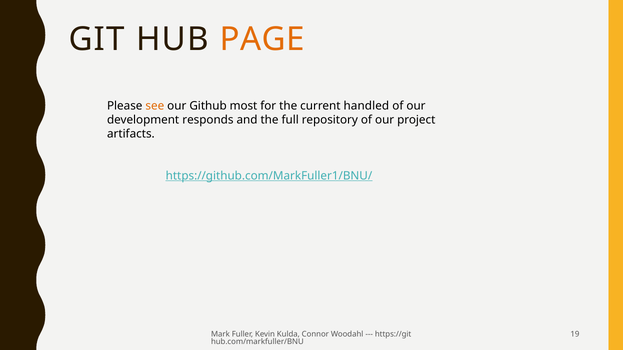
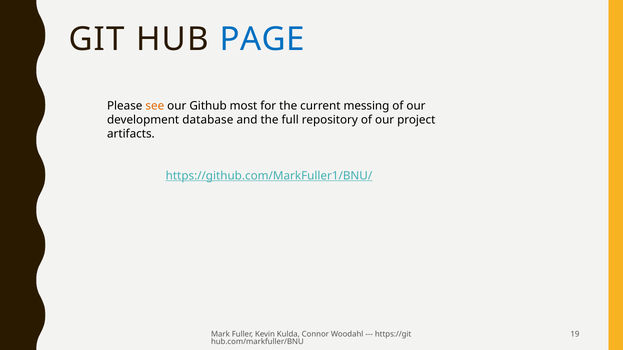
PAGE colour: orange -> blue (262, 40)
handled: handled -> messing (366, 106)
responds: responds -> database (208, 120)
